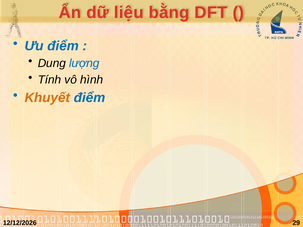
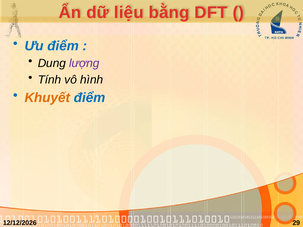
lượng colour: blue -> purple (84, 63)
